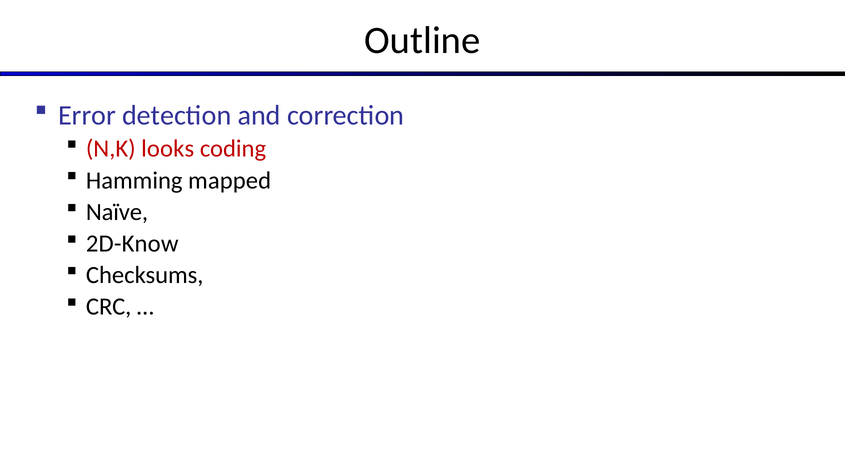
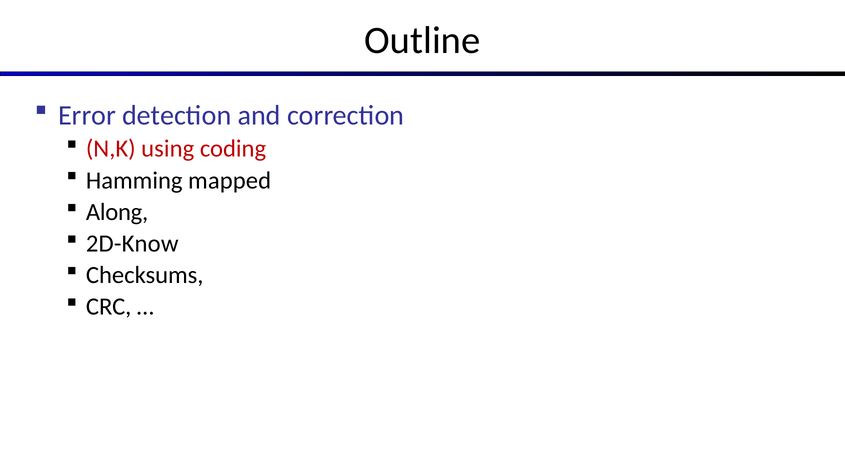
looks: looks -> using (168, 149)
Naïve: Naïve -> Along (117, 212)
